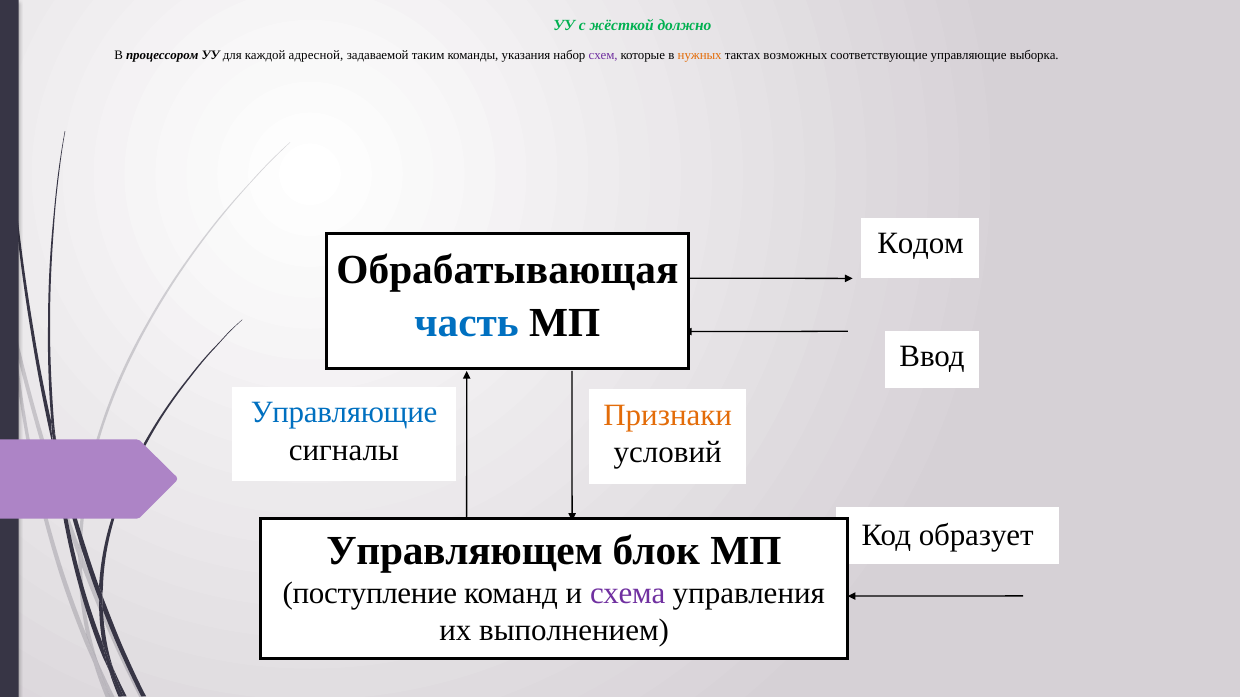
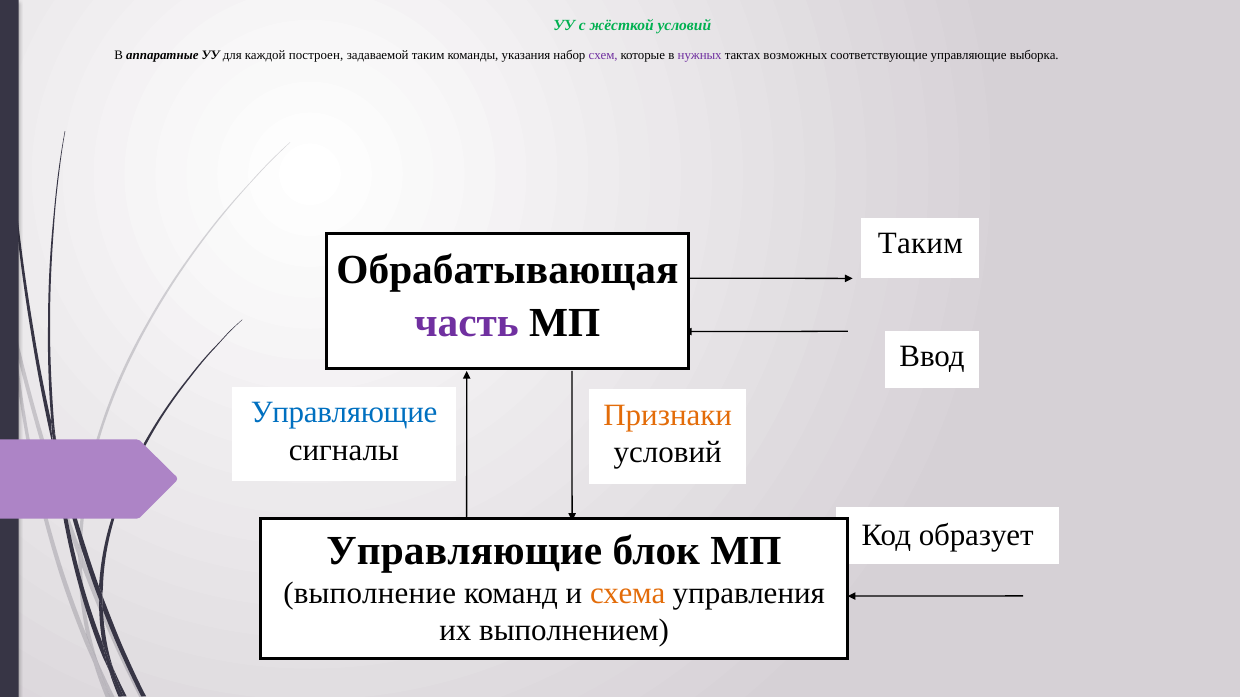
жёсткой должно: должно -> условий (684, 26)
процессором: процессором -> аппаратные (162, 56)
адресной: адресной -> построен (316, 56)
нужных colour: orange -> purple (700, 56)
Кодом: Кодом -> Таким (920, 244)
часть colour: blue -> purple (467, 323)
Управляющем: Управляющем -> Управляющие (464, 551)
поступление: поступление -> выполнение (370, 594)
схема colour: purple -> orange (628, 594)
